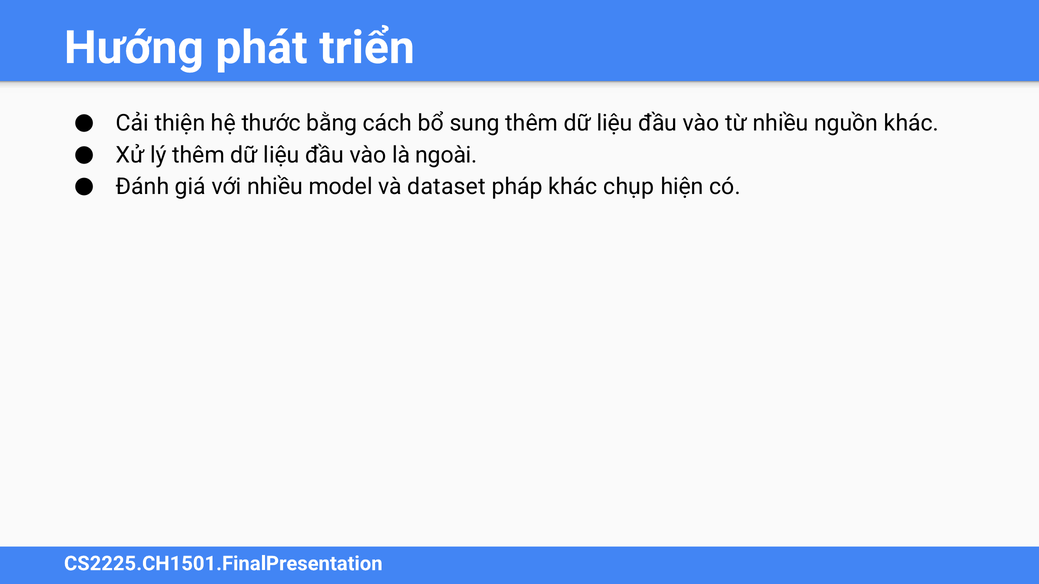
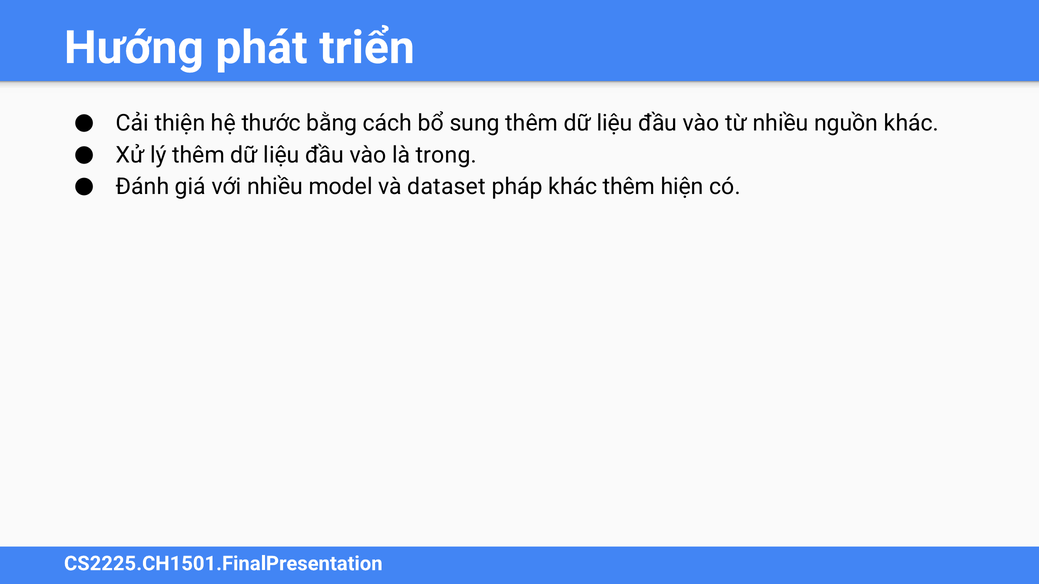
ngoài: ngoài -> trong (446, 155)
khác chụp: chụp -> thêm (629, 187)
